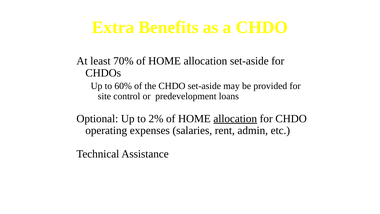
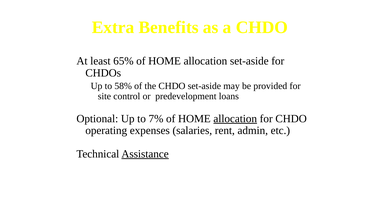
70%: 70% -> 65% (123, 61)
60%: 60% -> 58% (123, 86)
2%: 2% -> 7% (156, 118)
Assistance underline: none -> present (145, 154)
